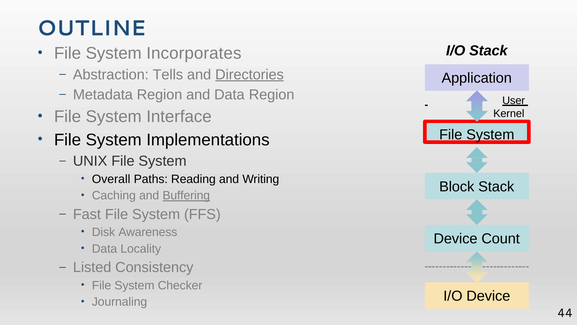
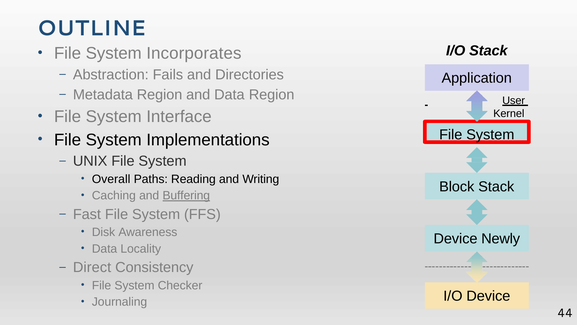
Tells: Tells -> Fails (168, 75)
Directories underline: present -> none (250, 75)
Count: Count -> Newly (501, 239)
Listed: Listed -> Direct (92, 267)
